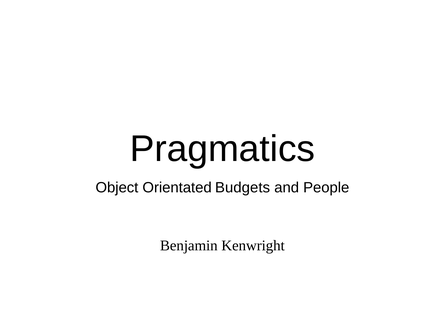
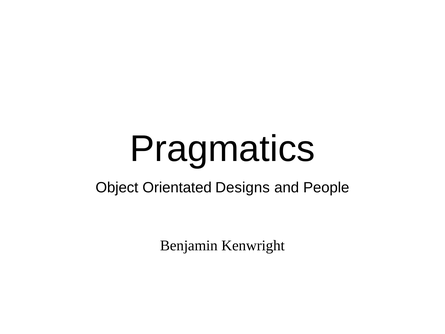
Budgets: Budgets -> Designs (243, 187)
